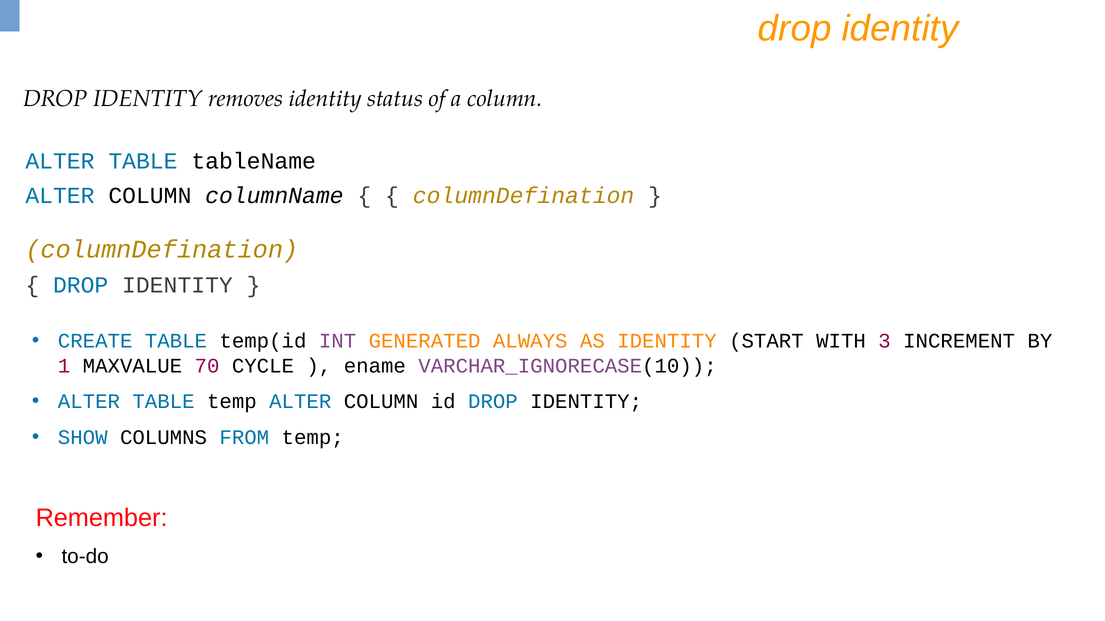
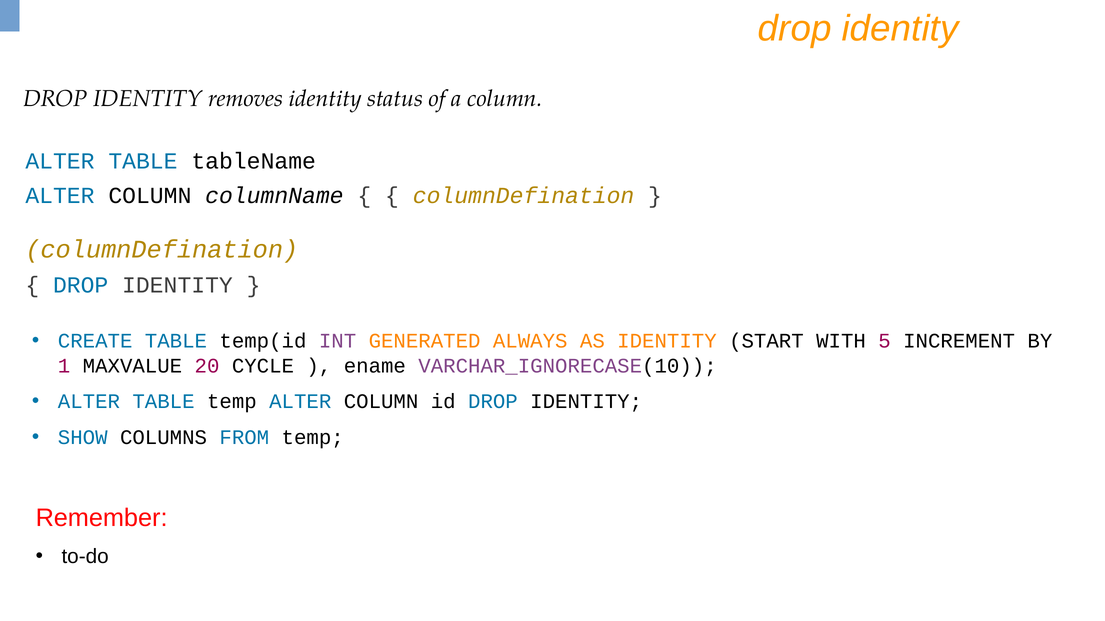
3: 3 -> 5 (885, 341)
70: 70 -> 20 (207, 366)
